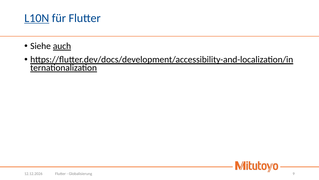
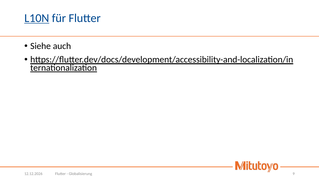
auch underline: present -> none (62, 46)
